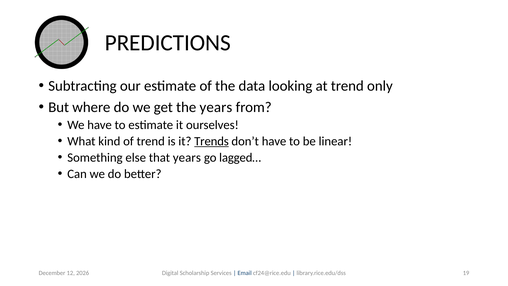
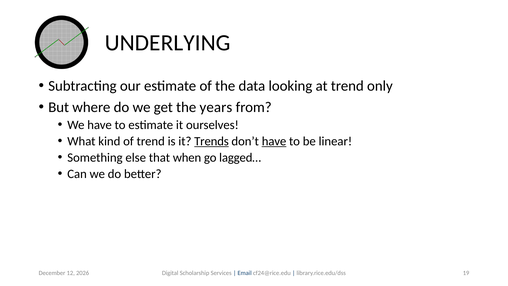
PREDICTIONS: PREDICTIONS -> UNDERLYING (168, 43)
have underline: none -> present (274, 141)
that years: years -> when (187, 157)
